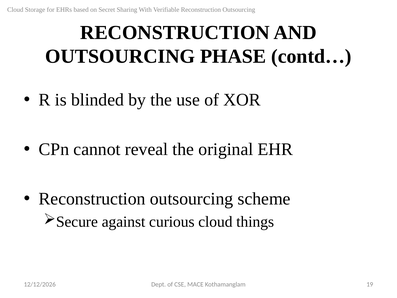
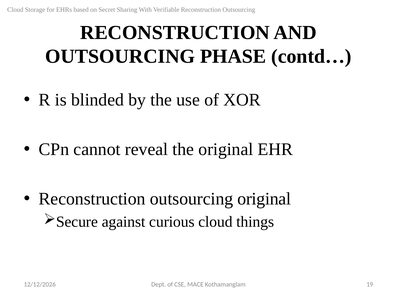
outsourcing scheme: scheme -> original (264, 199)
